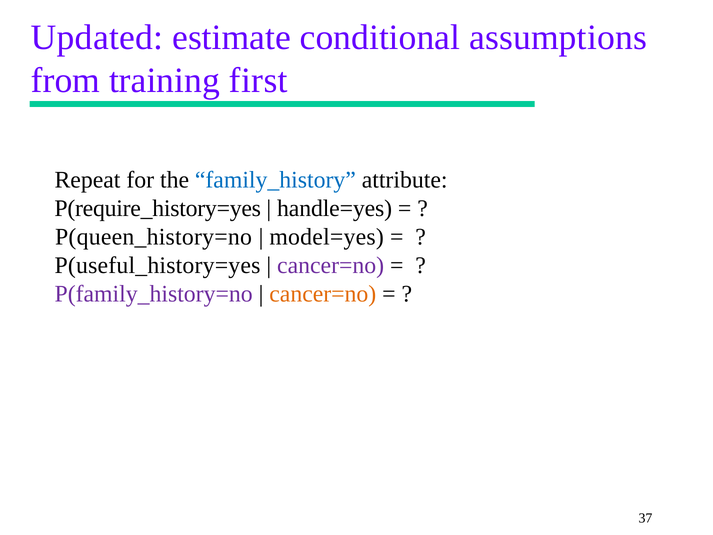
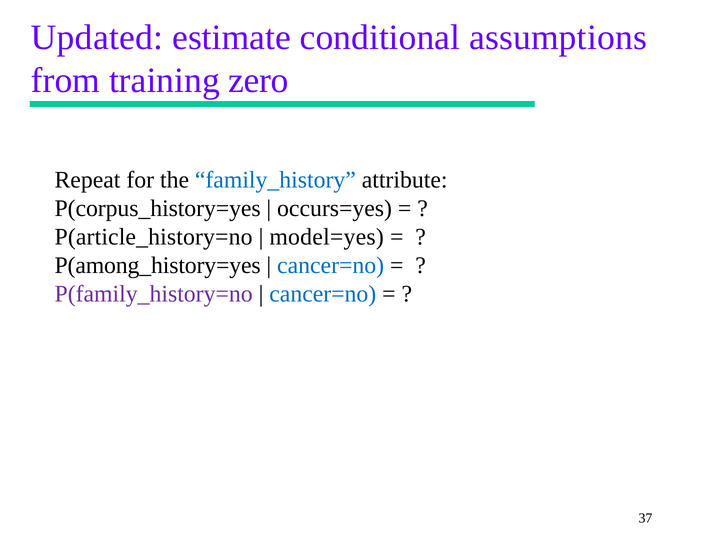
first: first -> zero (259, 80)
P(require_history=yes: P(require_history=yes -> P(corpus_history=yes (158, 208)
handle=yes: handle=yes -> occurs=yes (335, 208)
P(queen_history=no: P(queen_history=no -> P(article_history=no (154, 237)
P(useful_history=yes: P(useful_history=yes -> P(among_history=yes (158, 265)
cancer=no colour: purple -> blue (331, 265)
cancer=no colour: orange -> blue (323, 294)
